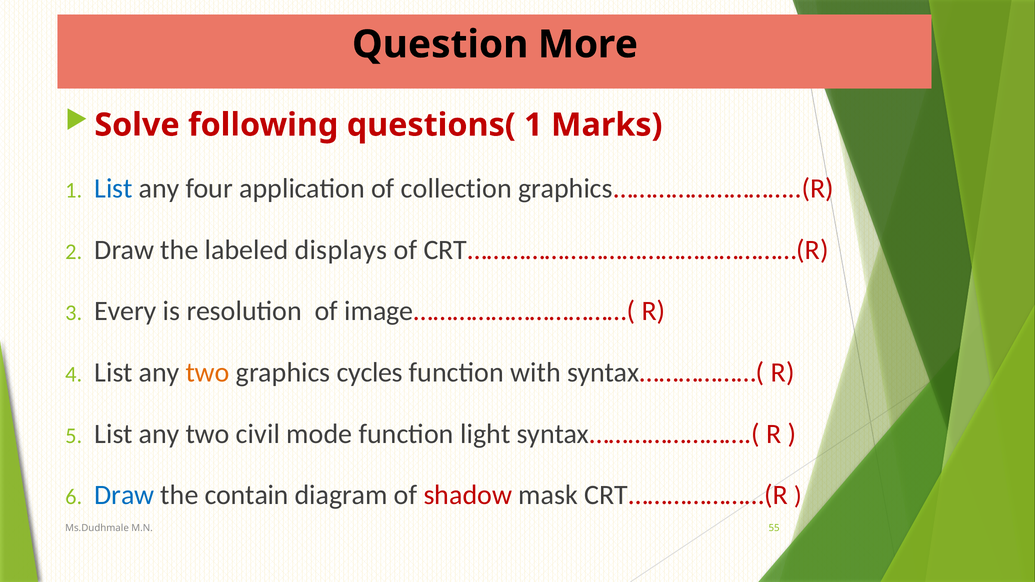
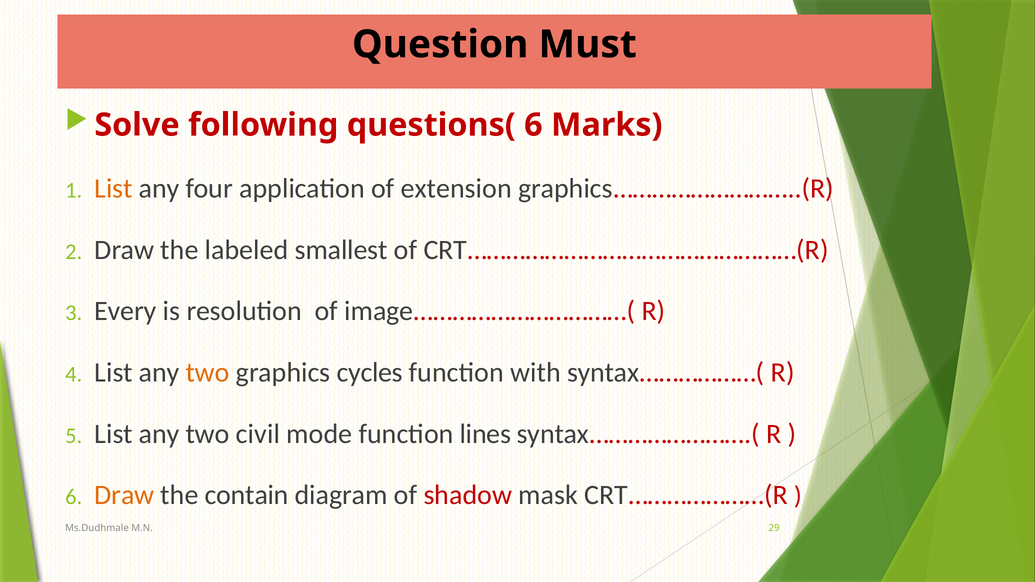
More: More -> Must (588, 44)
questions( 1: 1 -> 6 (533, 125)
List colour: blue -> orange (113, 189)
collection: collection -> extension (456, 189)
displays: displays -> smallest (341, 250)
light: light -> lines (485, 434)
Draw colour: blue -> orange (124, 495)
55: 55 -> 29 (774, 528)
